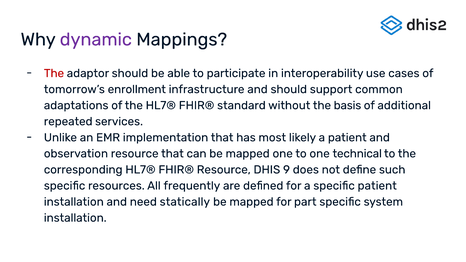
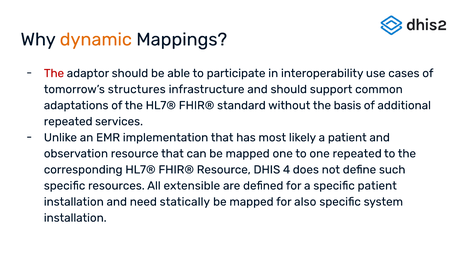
dynamic colour: purple -> orange (96, 39)
enrollment: enrollment -> structures (137, 89)
one technical: technical -> repeated (357, 154)
9: 9 -> 4 (287, 170)
frequently: frequently -> extensible (192, 186)
part: part -> also (305, 202)
